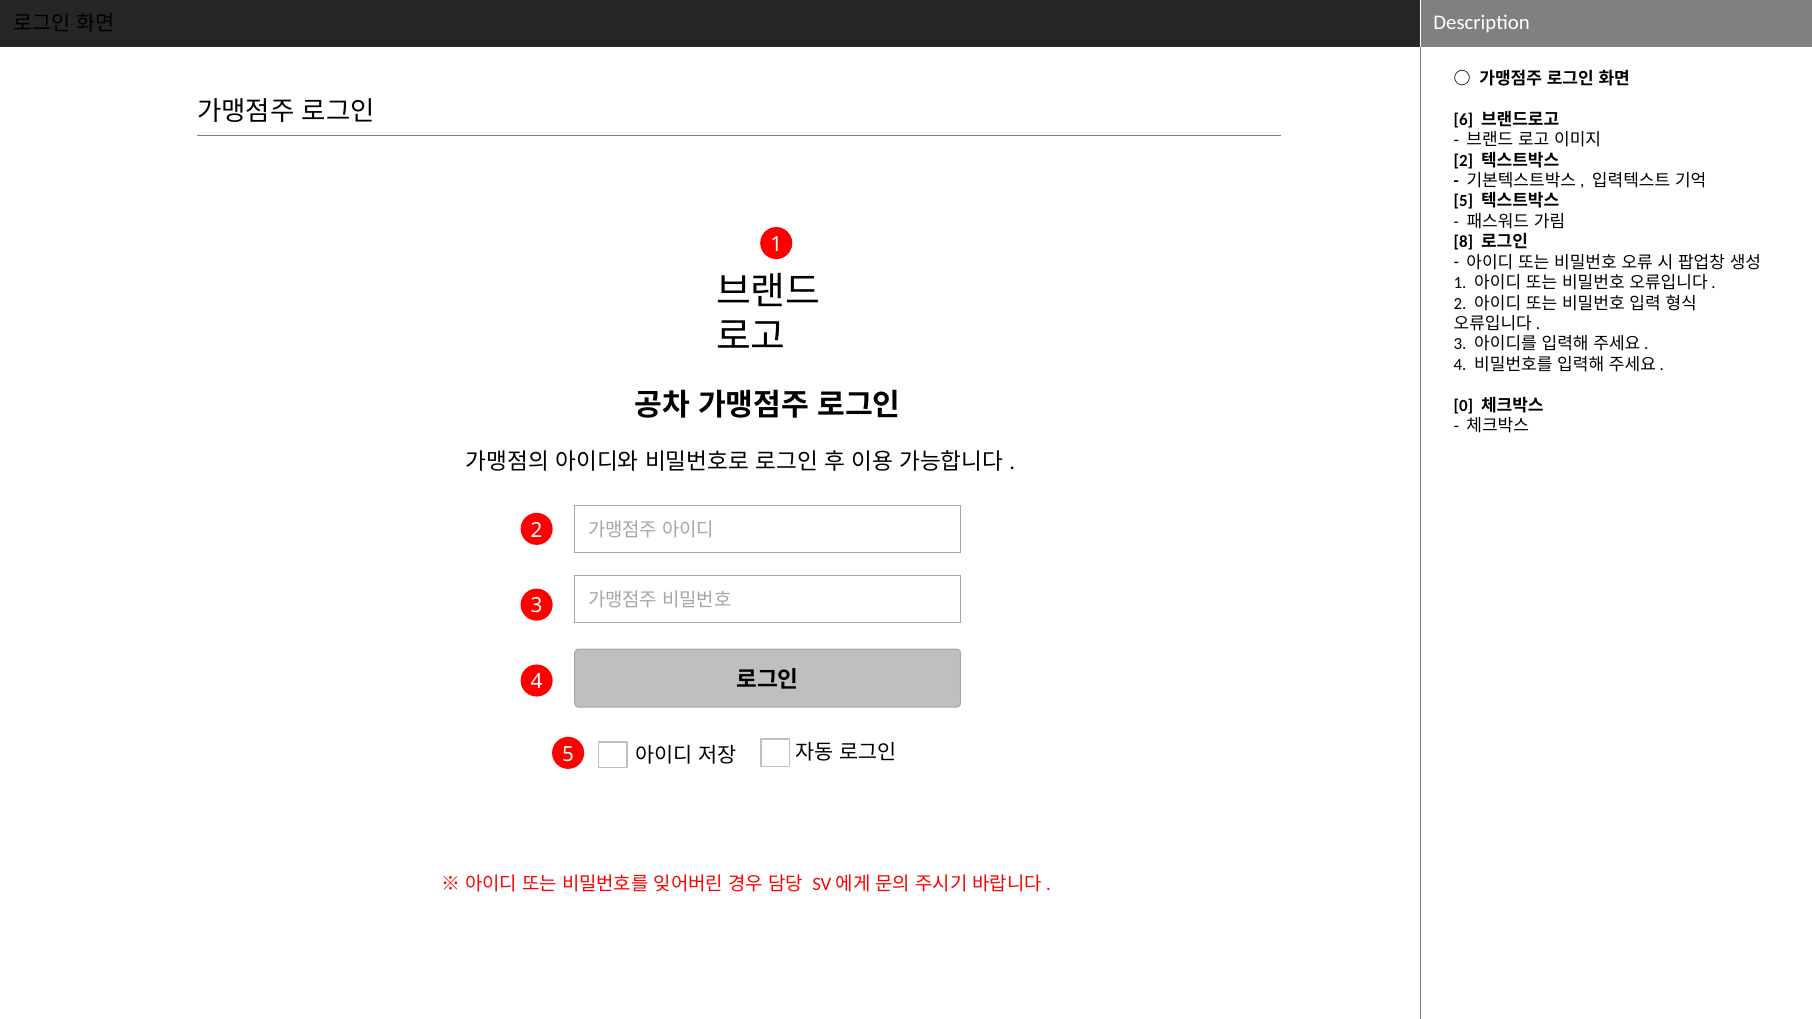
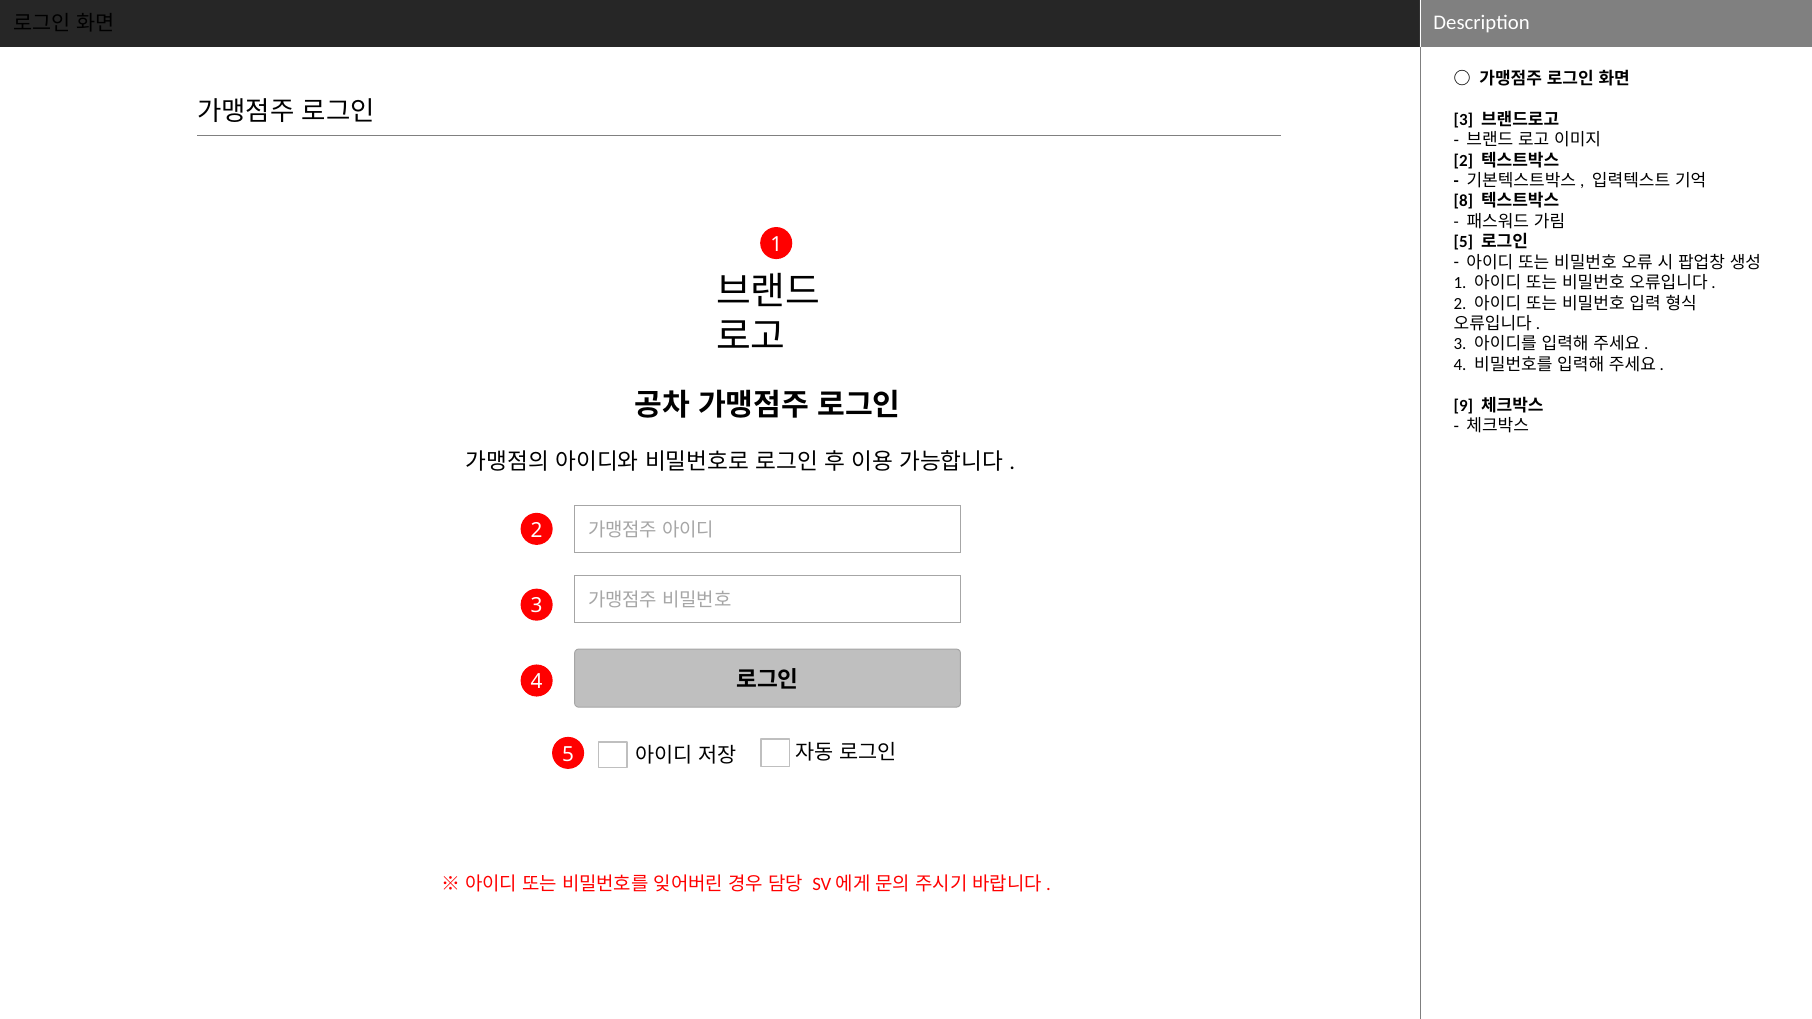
6: 6 -> 3 (1463, 120)
5: 5 -> 8 (1463, 201)
8: 8 -> 5 (1463, 242)
0: 0 -> 9 (1463, 406)
